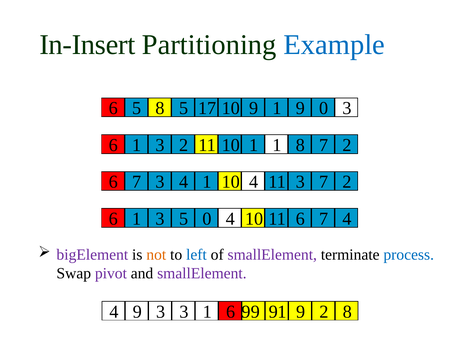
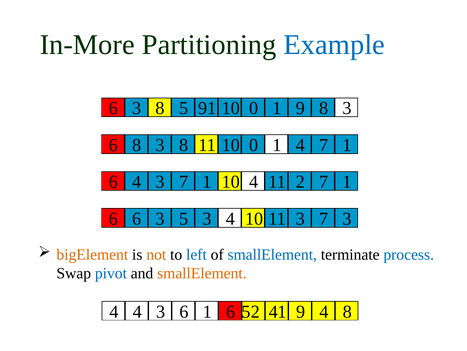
In-Insert: In-Insert -> In-More (87, 44)
5: 5 -> 3 (137, 108)
17: 17 -> 91 (207, 108)
9: 9 -> 0 (254, 108)
9 0: 0 -> 8 (324, 108)
1: 1 -> 8 (137, 145)
2: 2 -> 8 (184, 145)
1: 1 -> 0 (254, 145)
8: 8 -> 4 (300, 145)
2: 2 -> 1 (347, 145)
7: 7 -> 4 (137, 182)
4: 4 -> 7 (184, 182)
11 3: 3 -> 2 (300, 182)
2: 2 -> 1 (347, 182)
1: 1 -> 6 (137, 218)
5 0: 0 -> 3 (207, 218)
11 6: 6 -> 3 (300, 218)
7 4: 4 -> 3 (347, 218)
bigElement colour: purple -> orange (92, 254)
smallElement colour: purple -> blue (272, 254)
pivot colour: purple -> blue (111, 273)
smallElement colour: purple -> orange (202, 273)
4 9: 9 -> 4 (137, 311)
3: 3 -> 6 (184, 311)
99: 99 -> 52 (251, 311)
91: 91 -> 41 (278, 311)
9 2: 2 -> 4 (324, 311)
